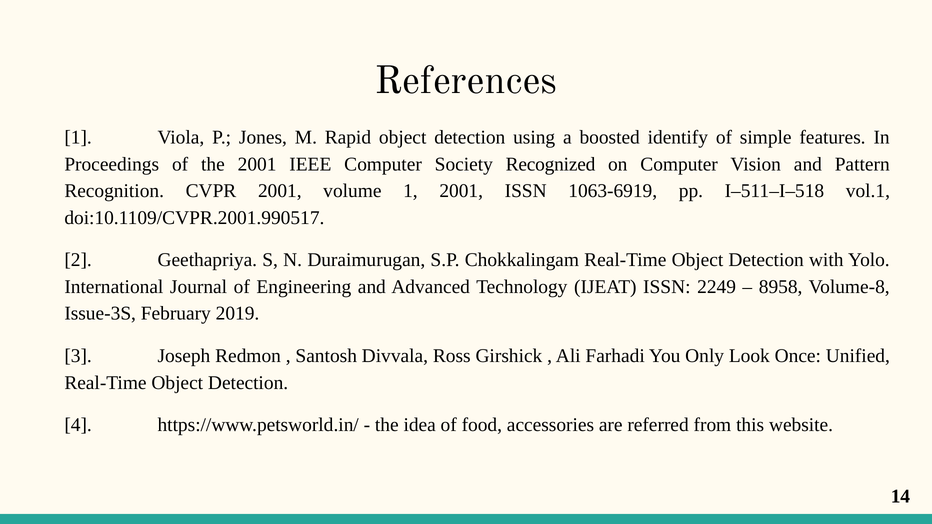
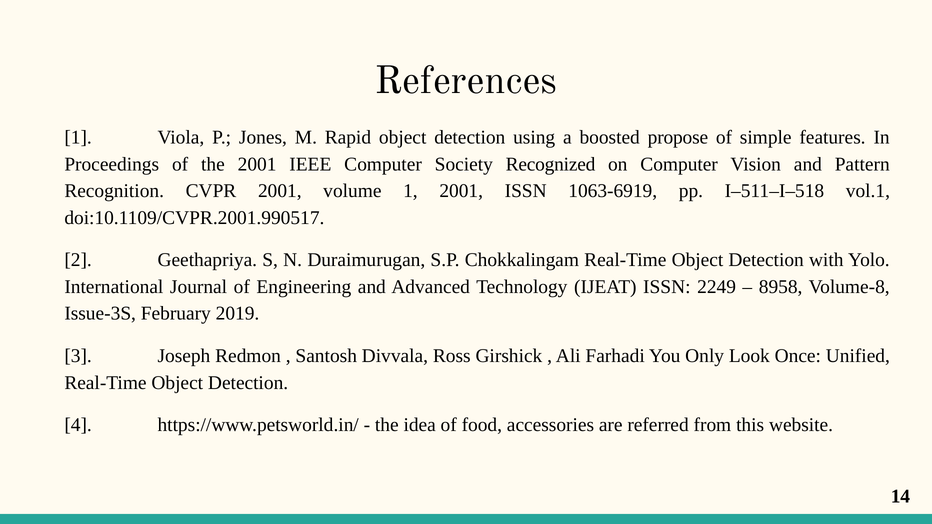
identify: identify -> propose (678, 137)
